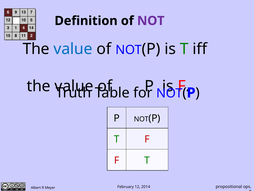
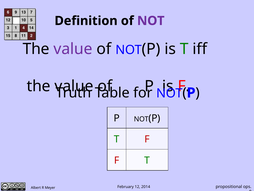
value colour: blue -> purple (73, 49)
